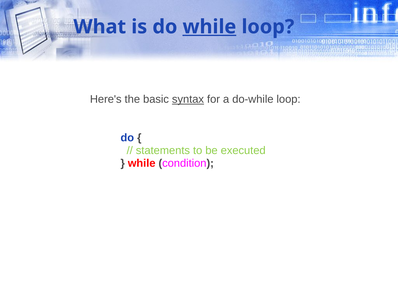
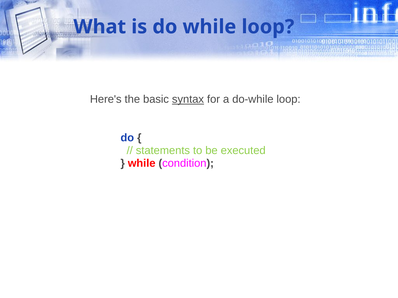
while underline: present -> none (209, 27)
